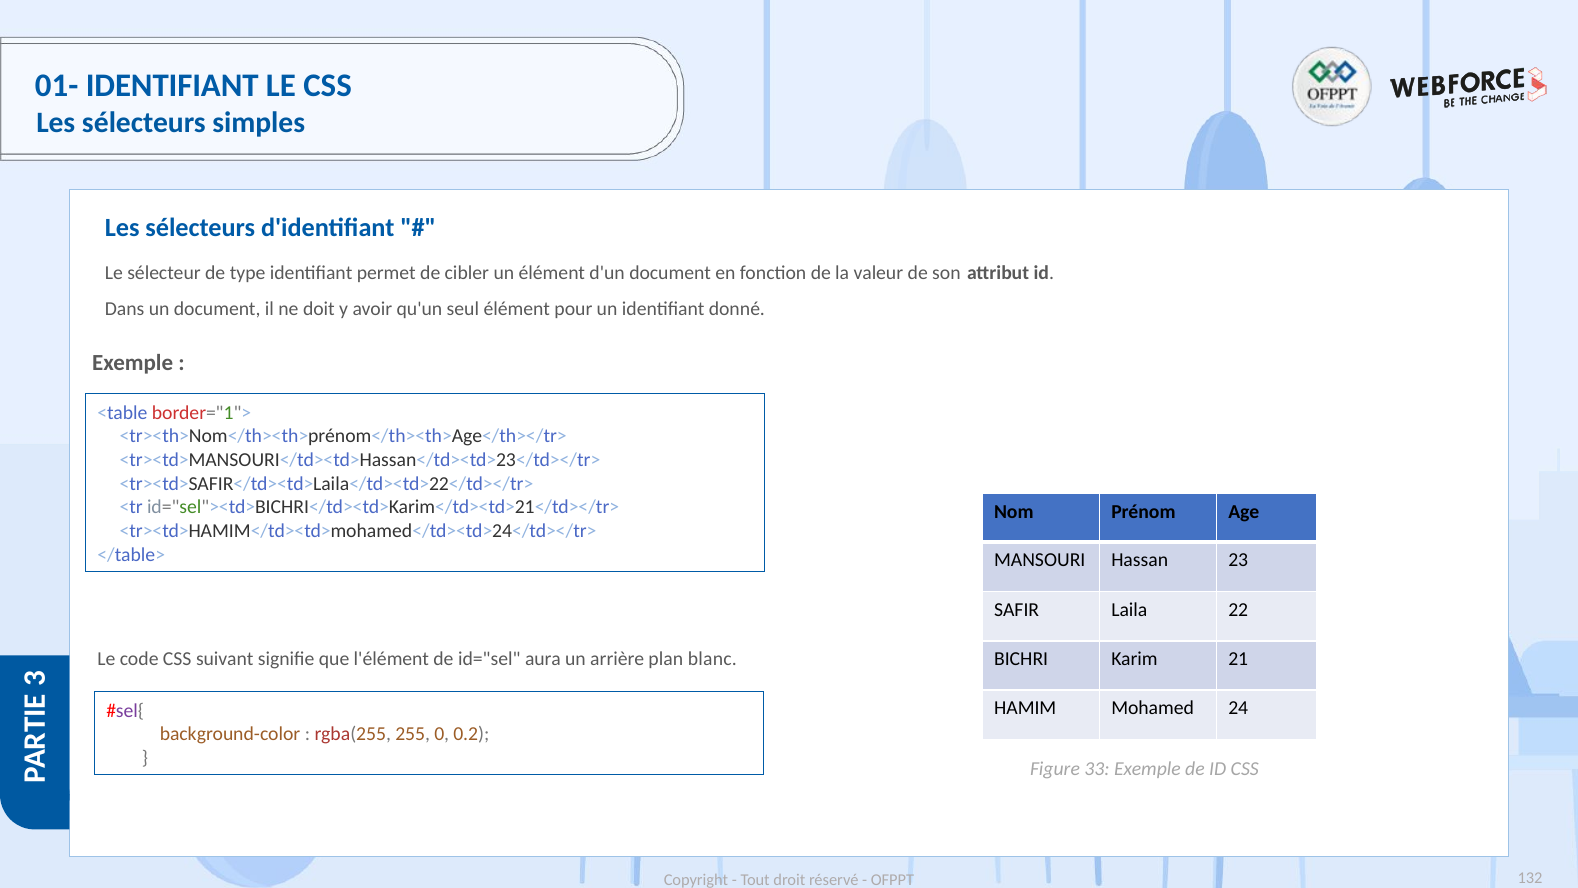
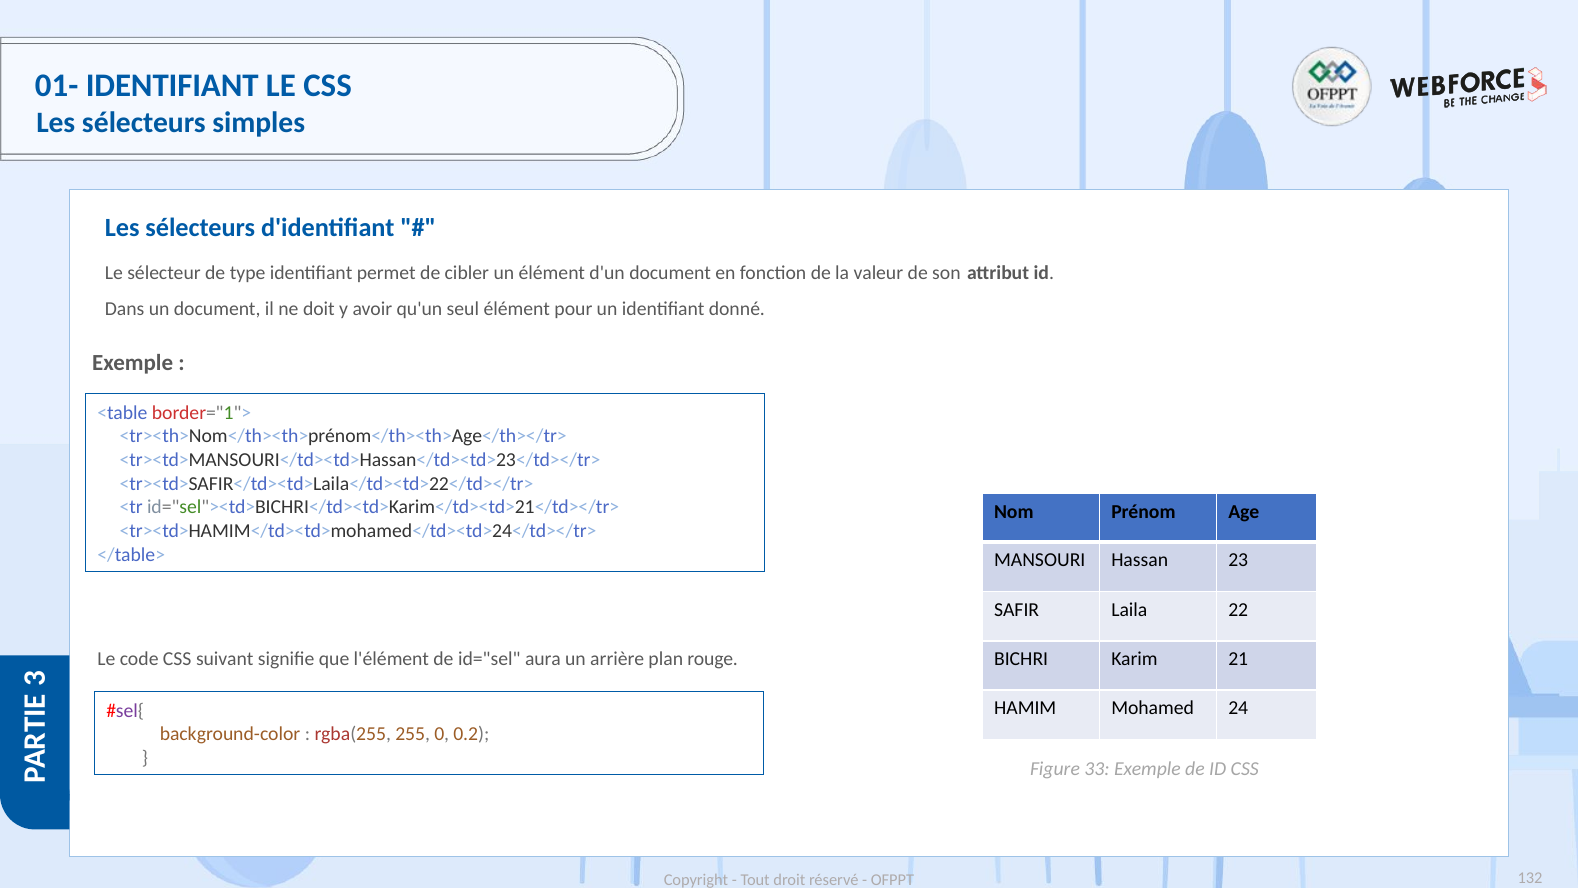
blanc: blanc -> rouge (713, 659)
